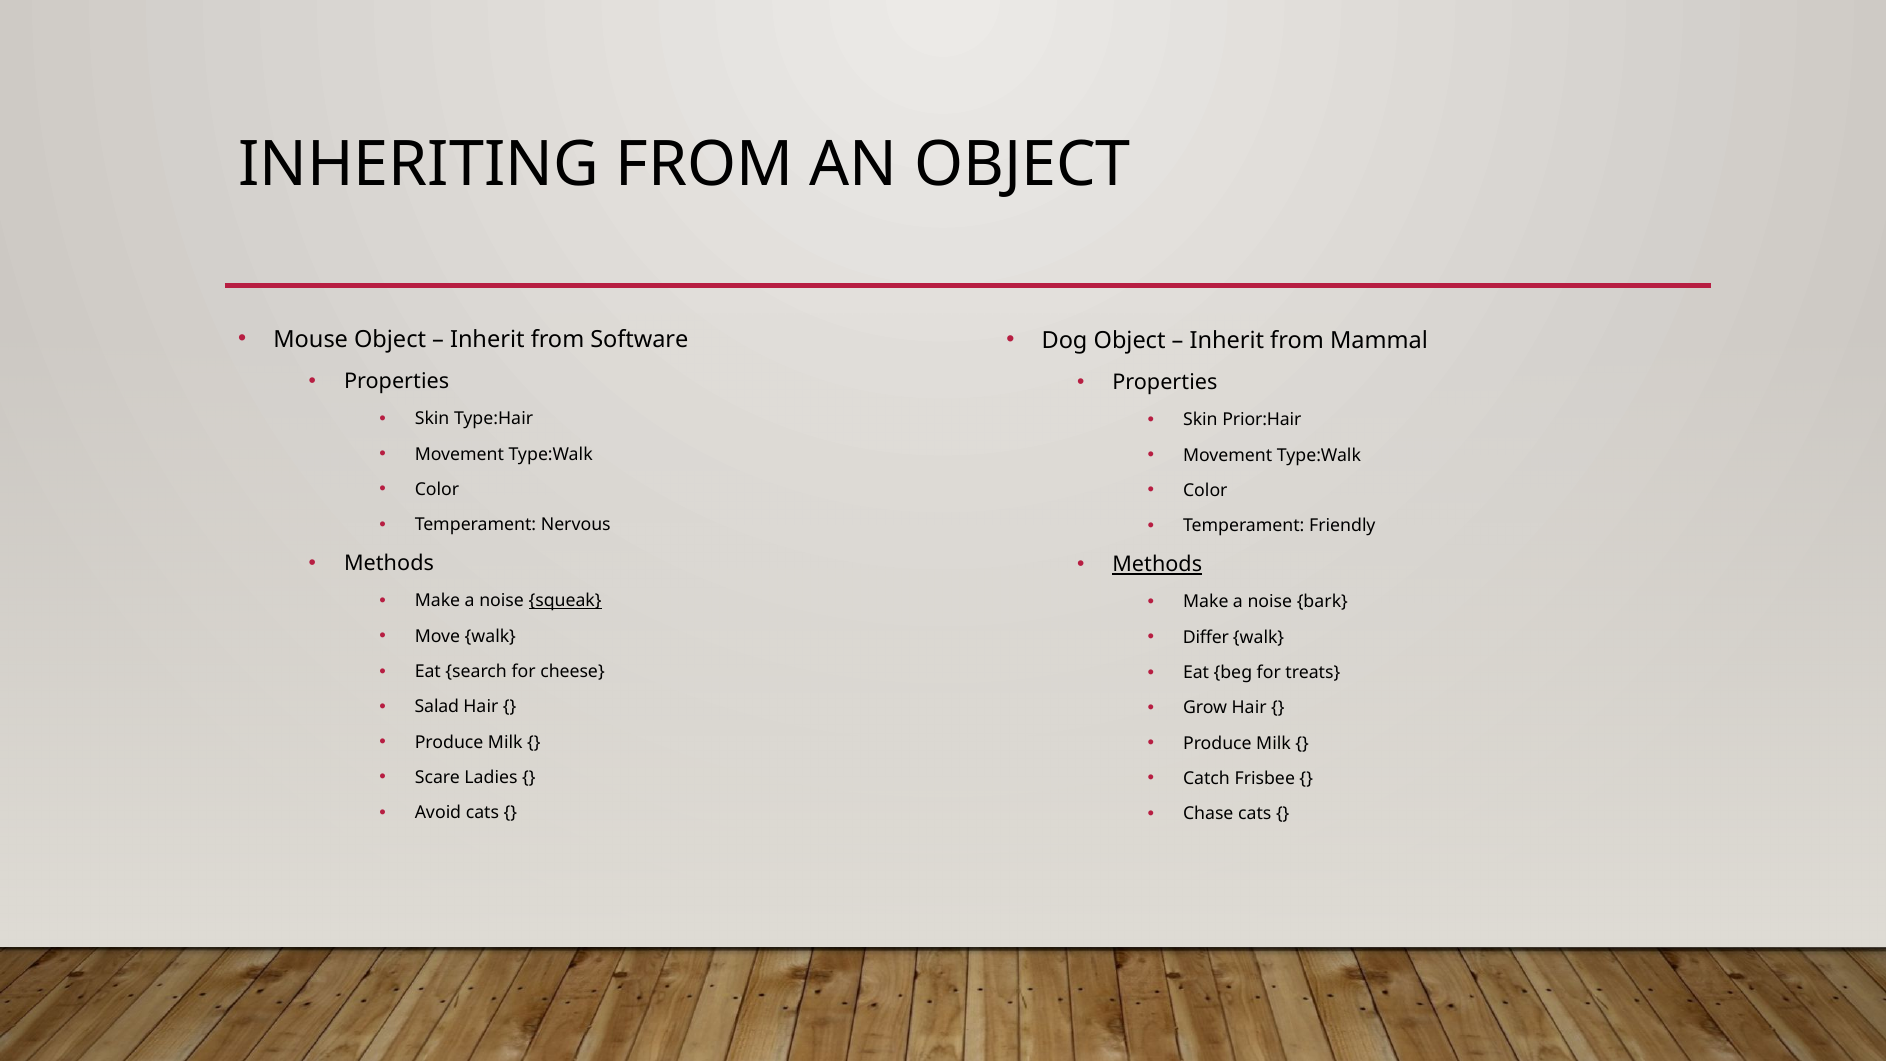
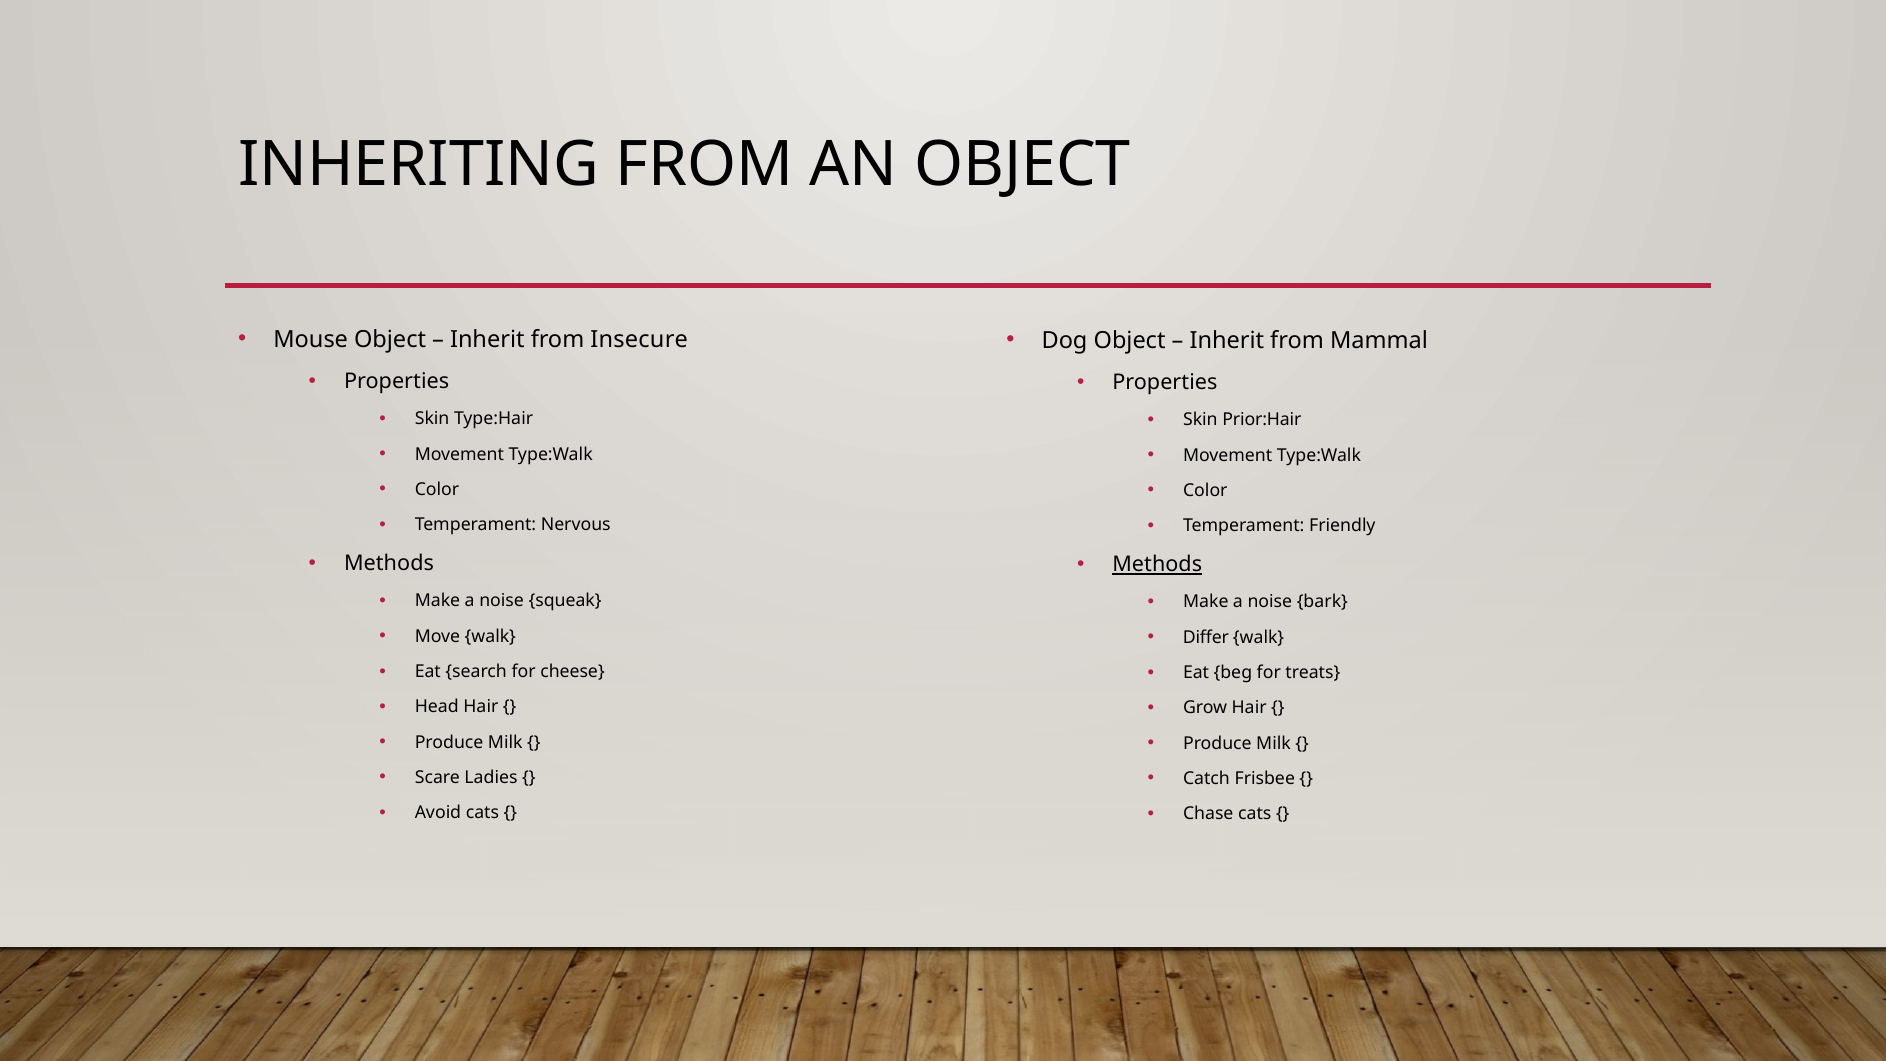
Software: Software -> Insecure (639, 340)
squeak underline: present -> none (565, 601)
Salad: Salad -> Head (437, 707)
